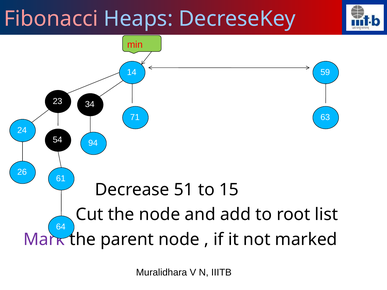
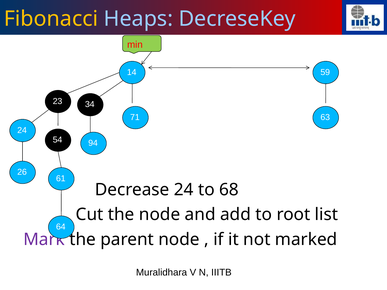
Fibonacci colour: pink -> yellow (51, 19)
Decrease 51: 51 -> 24 (184, 190)
15: 15 -> 68 (229, 190)
